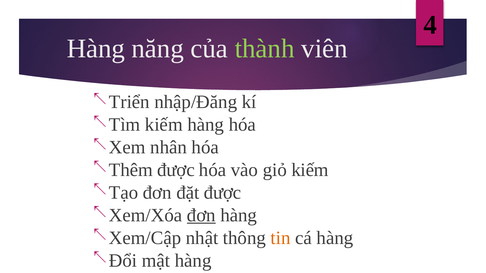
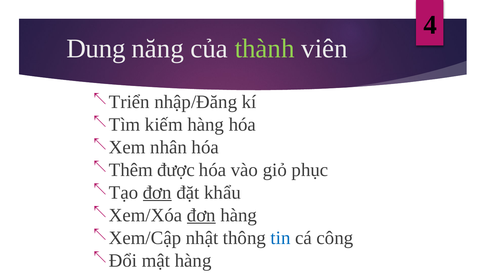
Hàng: Hàng -> Dung (96, 49)
giỏ kiếm: kiếm -> phục (310, 170)
đơn underline: none -> present (157, 193)
đặt được: được -> khẩu (222, 193)
tin colour: orange -> blue (281, 238)
cá hàng: hàng -> công (335, 238)
